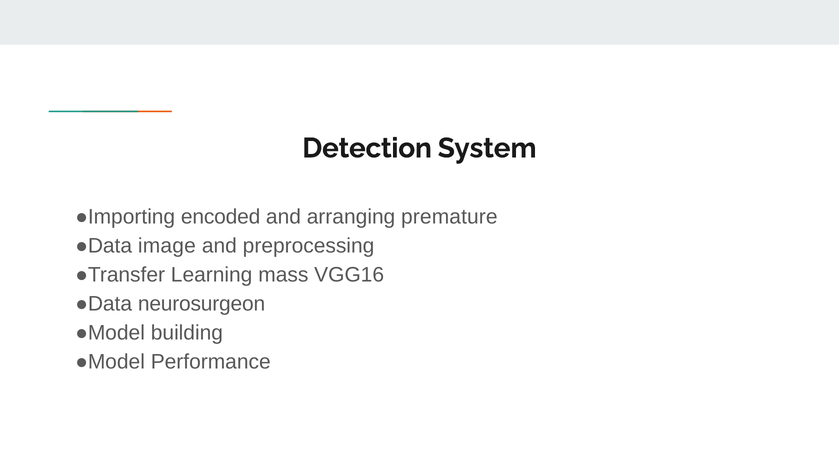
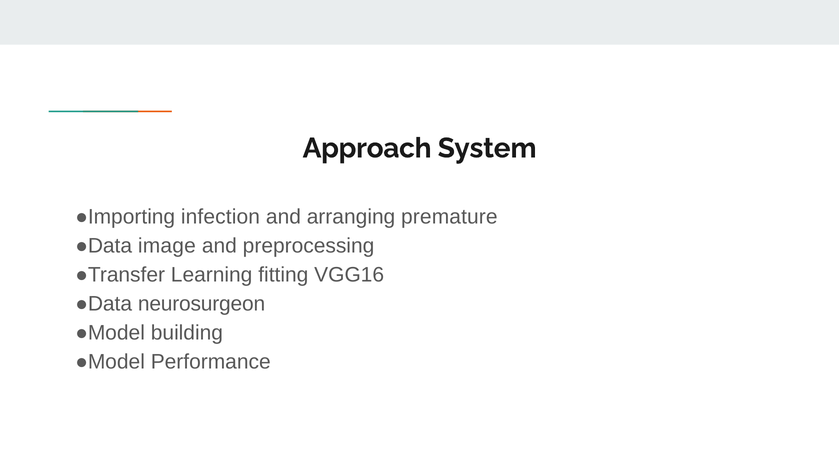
Detection: Detection -> Approach (367, 148)
encoded: encoded -> infection (220, 217)
mass: mass -> fitting (283, 275)
